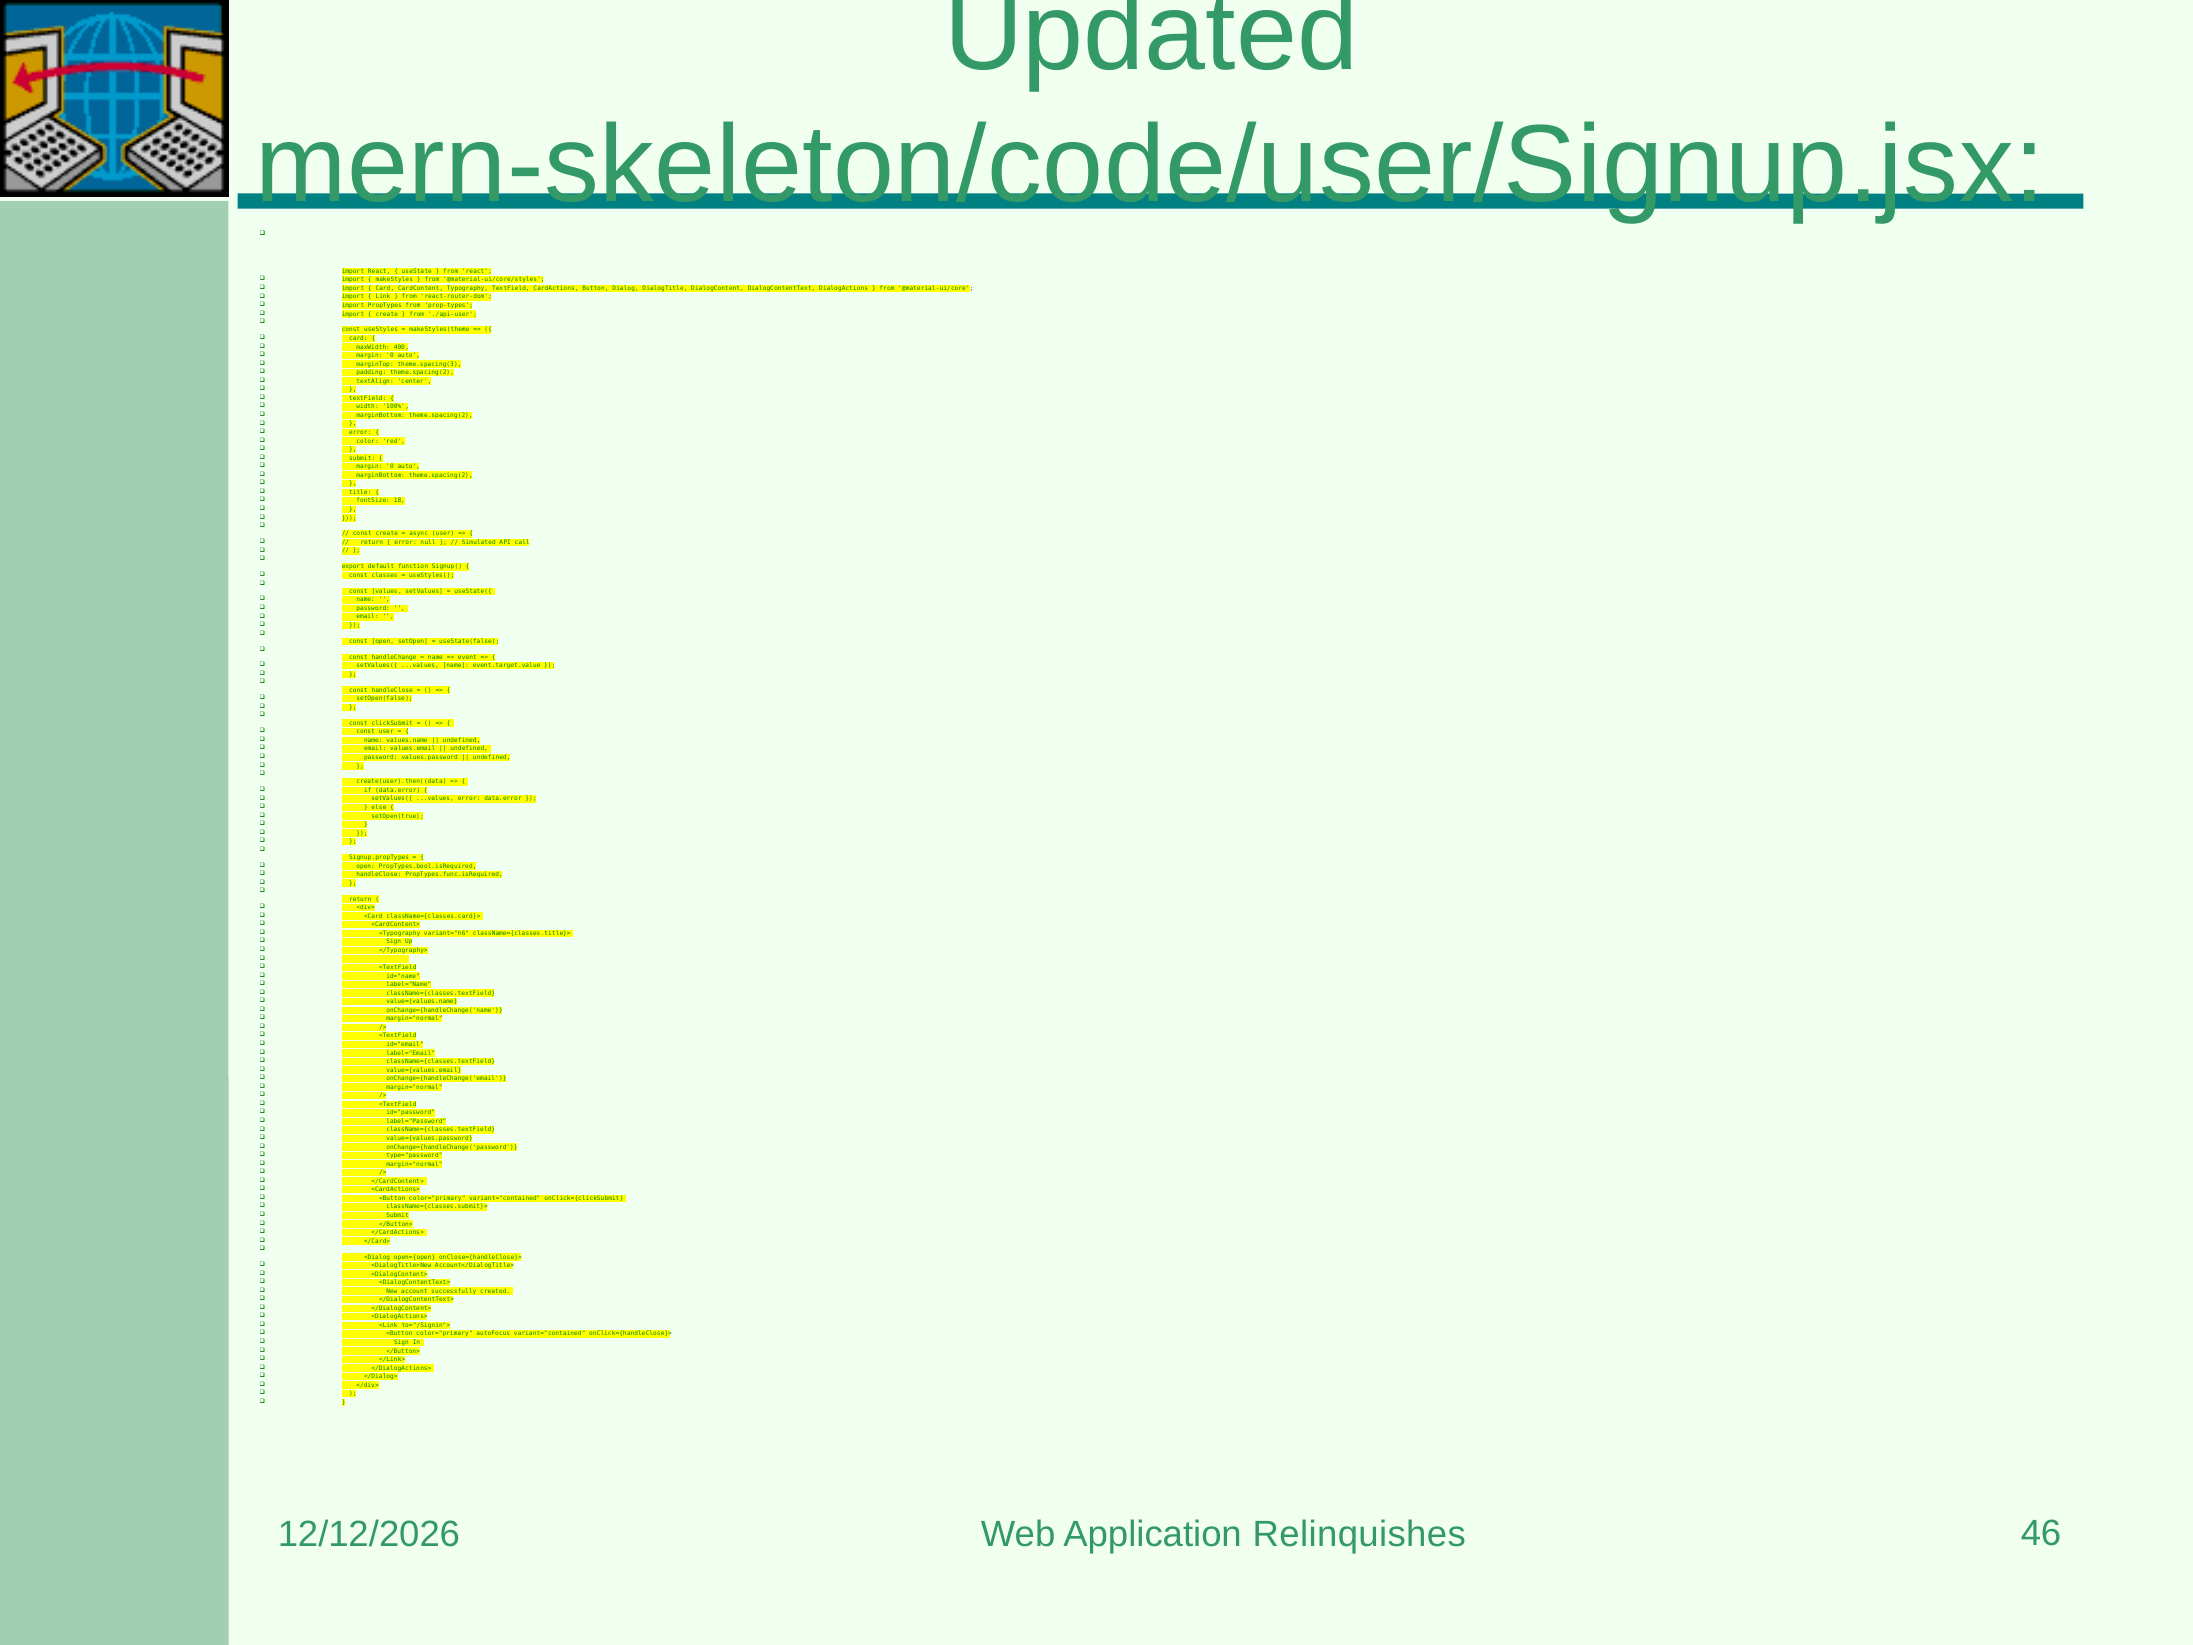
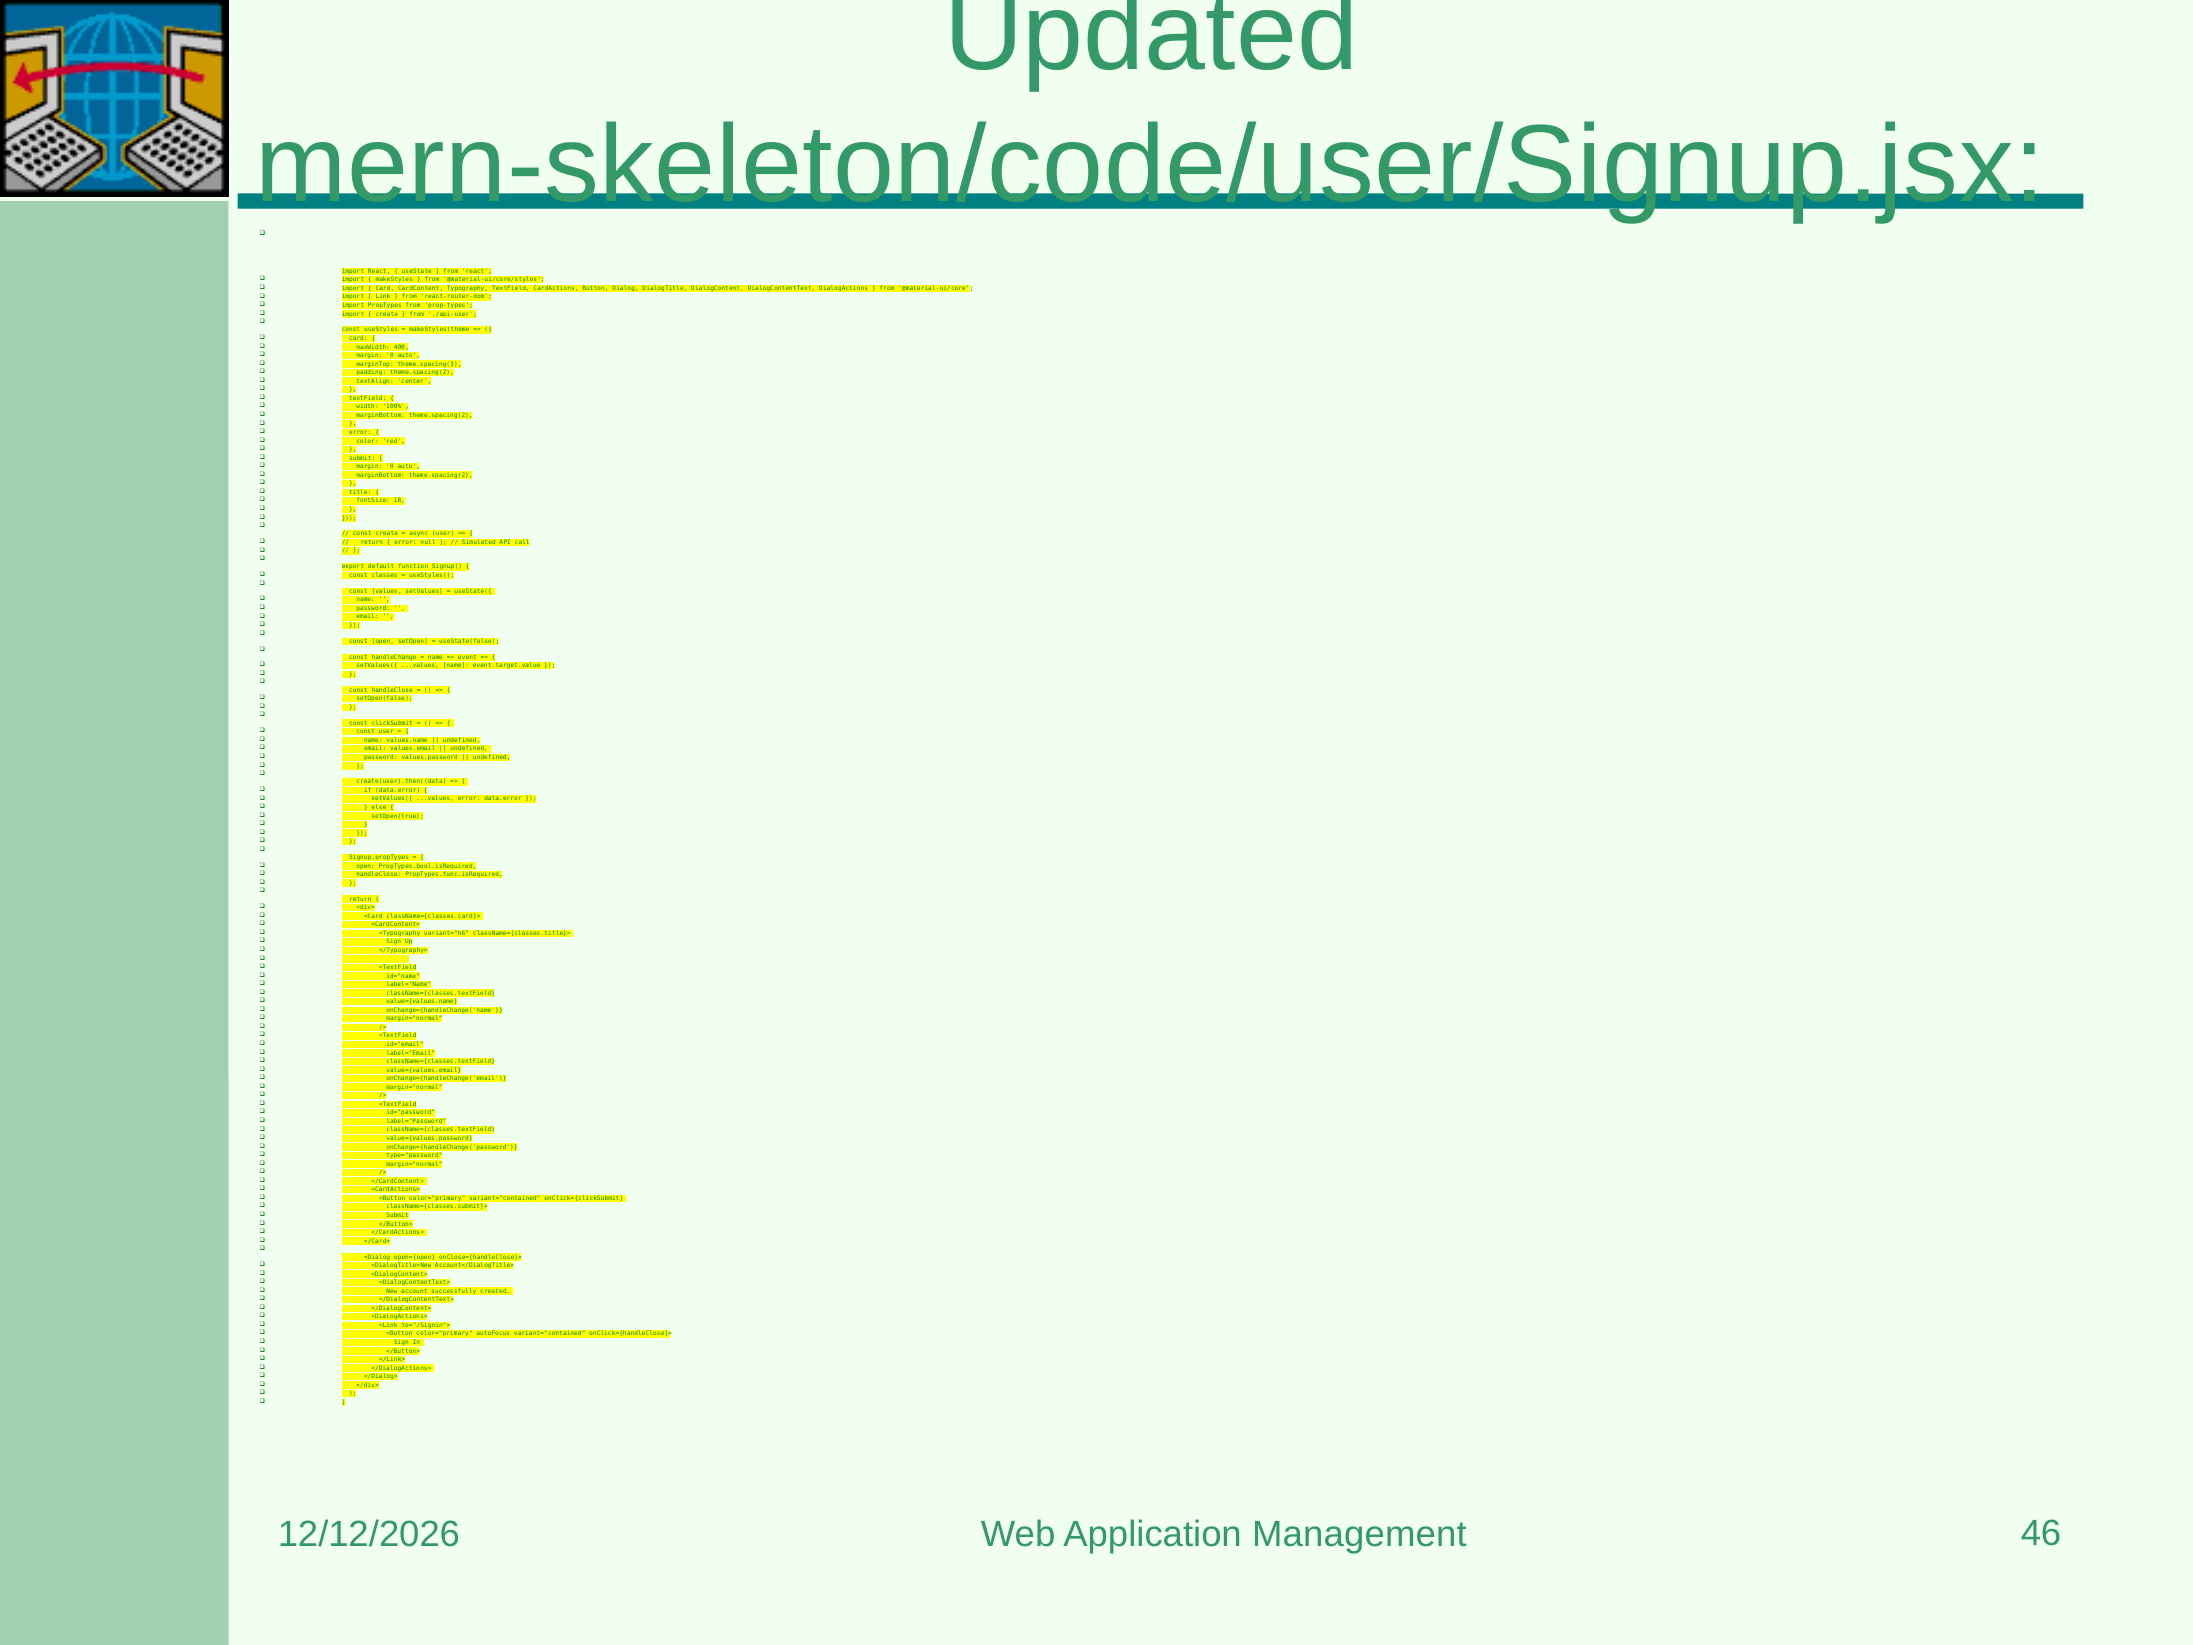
Relinquishes: Relinquishes -> Management (1359, 1534)
